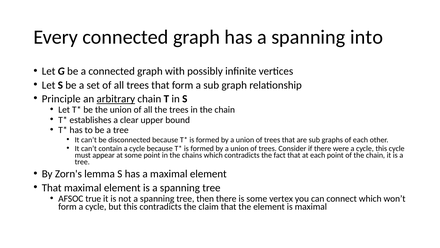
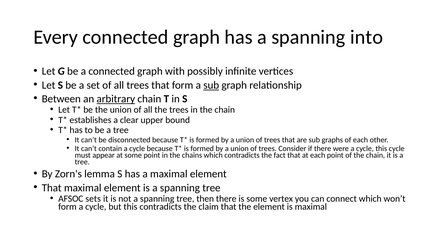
sub underline: none -> present (211, 85)
Principle: Principle -> Between (61, 99)
true: true -> sets (93, 198)
